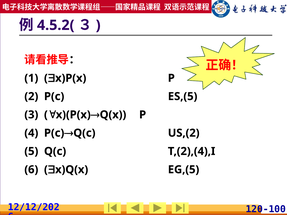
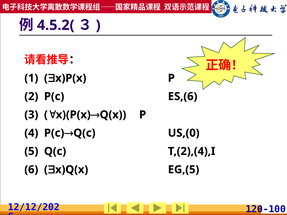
ES,(5: ES,(5 -> ES,(6 (183, 97)
US,(2: US,(2 -> US,(0 (184, 133)
